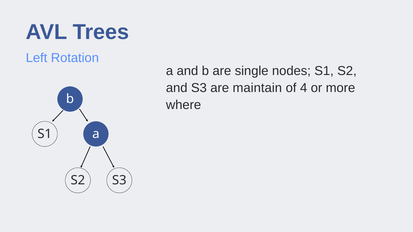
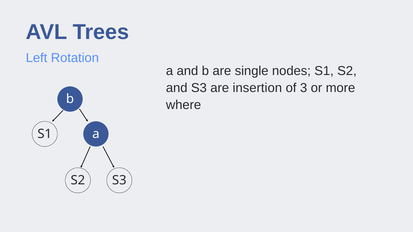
maintain: maintain -> insertion (257, 88)
4: 4 -> 3 (304, 88)
